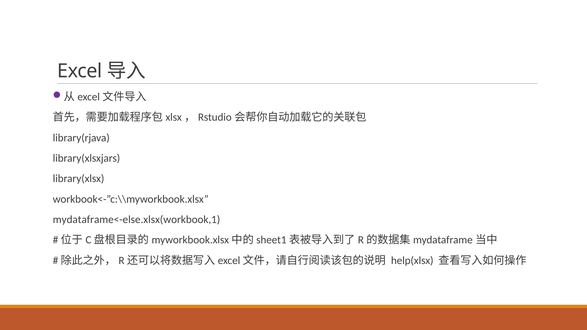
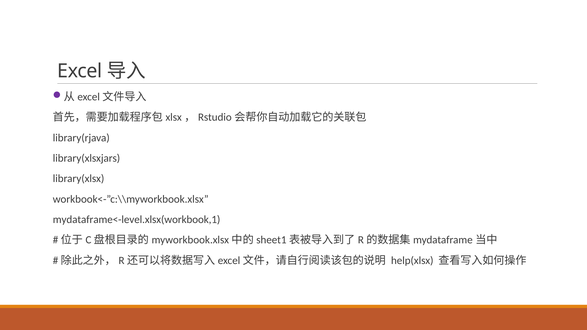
mydataframe<-else.xlsx(workbook,1: mydataframe<-else.xlsx(workbook,1 -> mydataframe<-level.xlsx(workbook,1 (137, 220)
